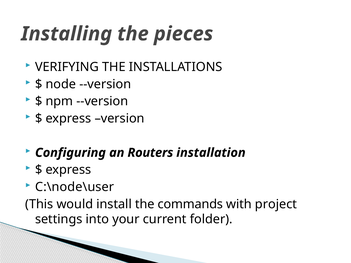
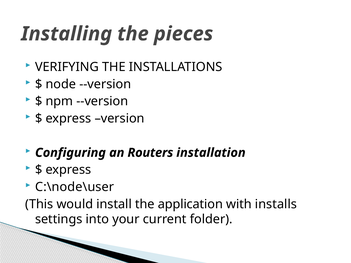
commands: commands -> application (190, 204)
project: project -> installs (276, 204)
